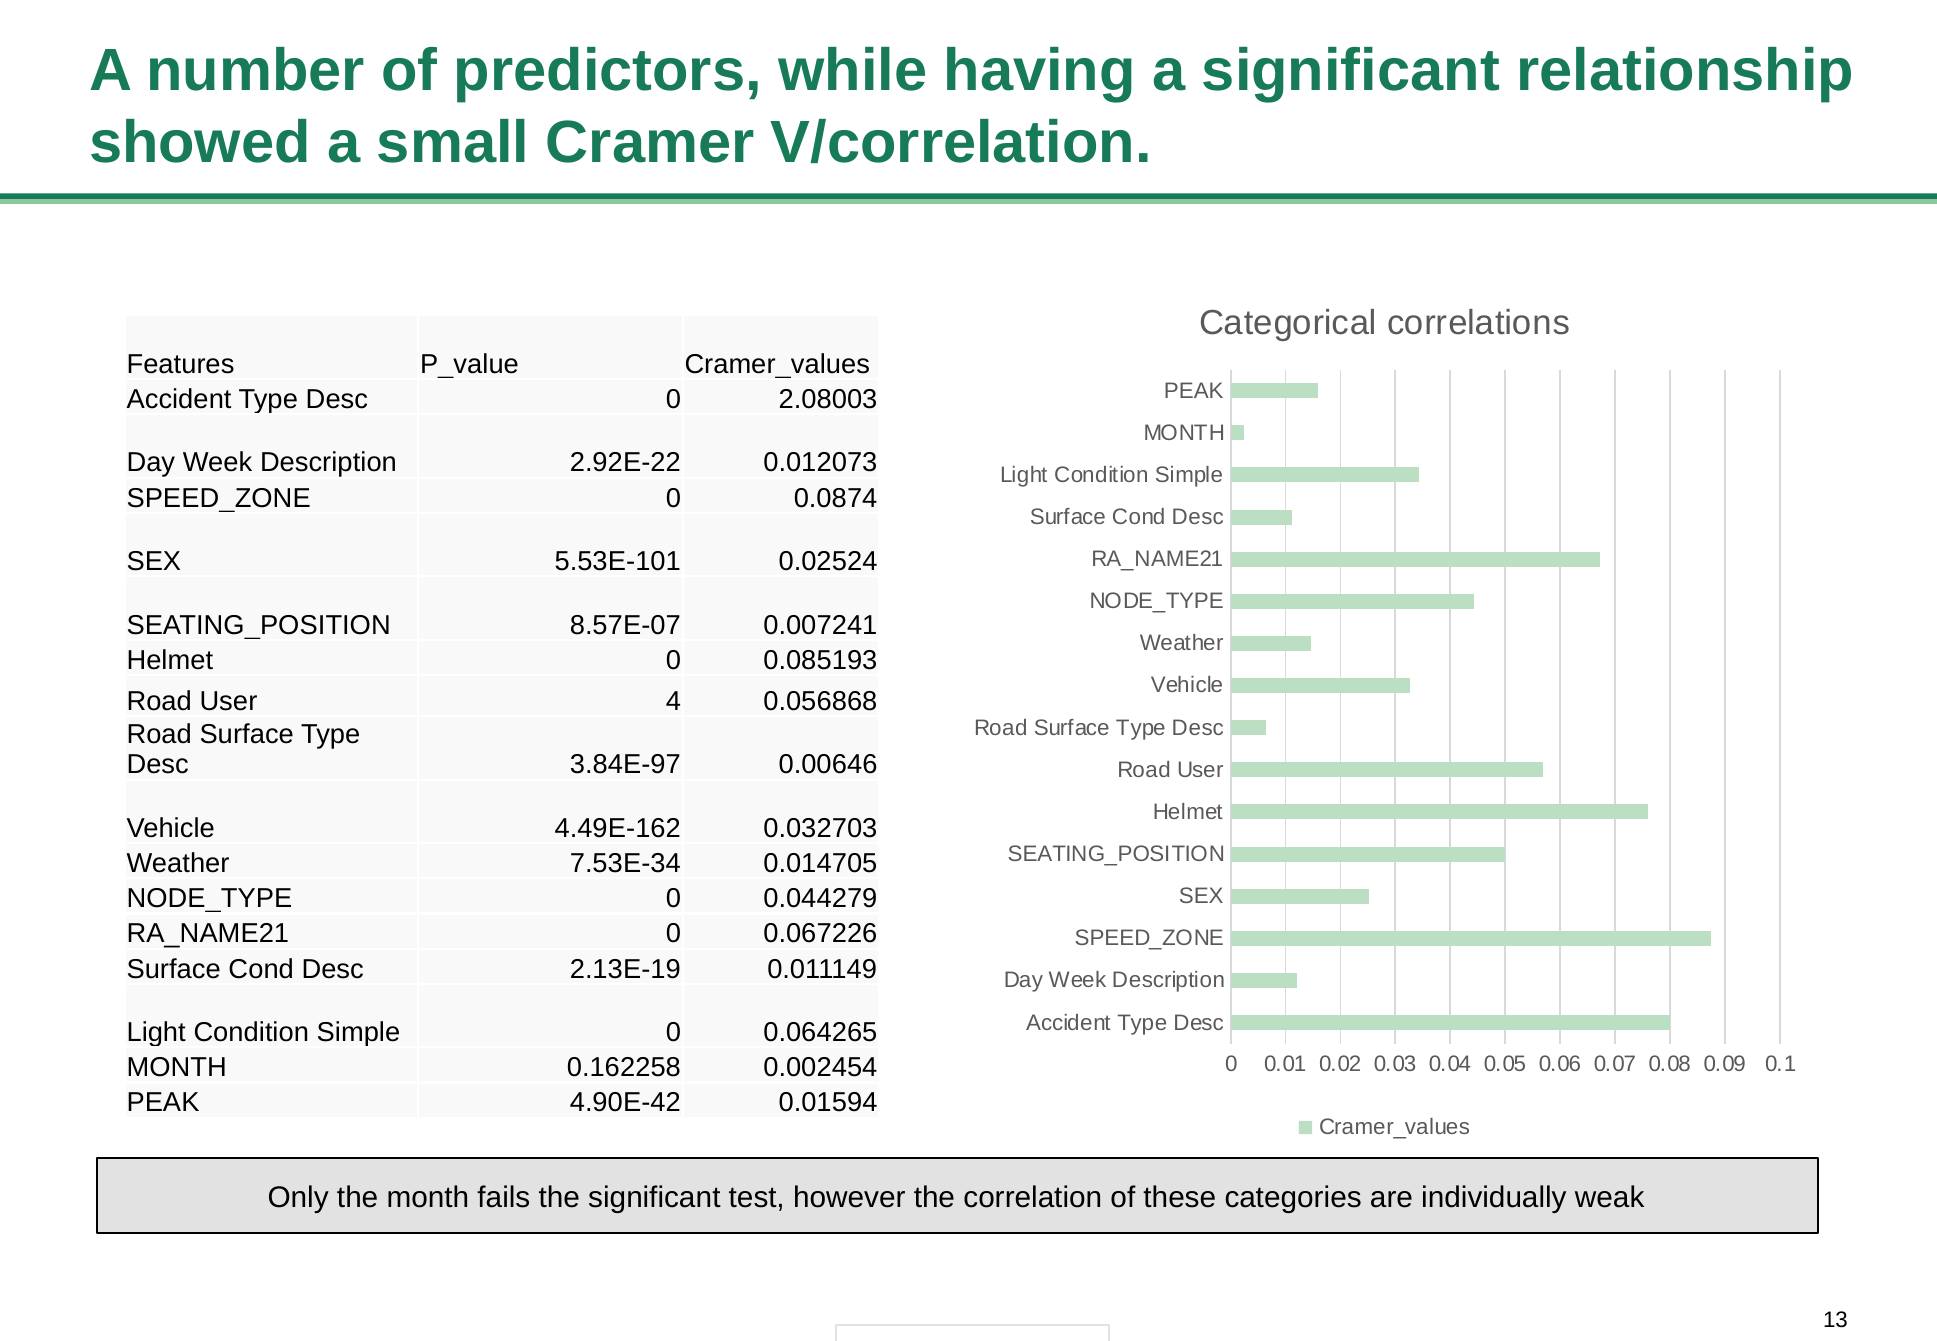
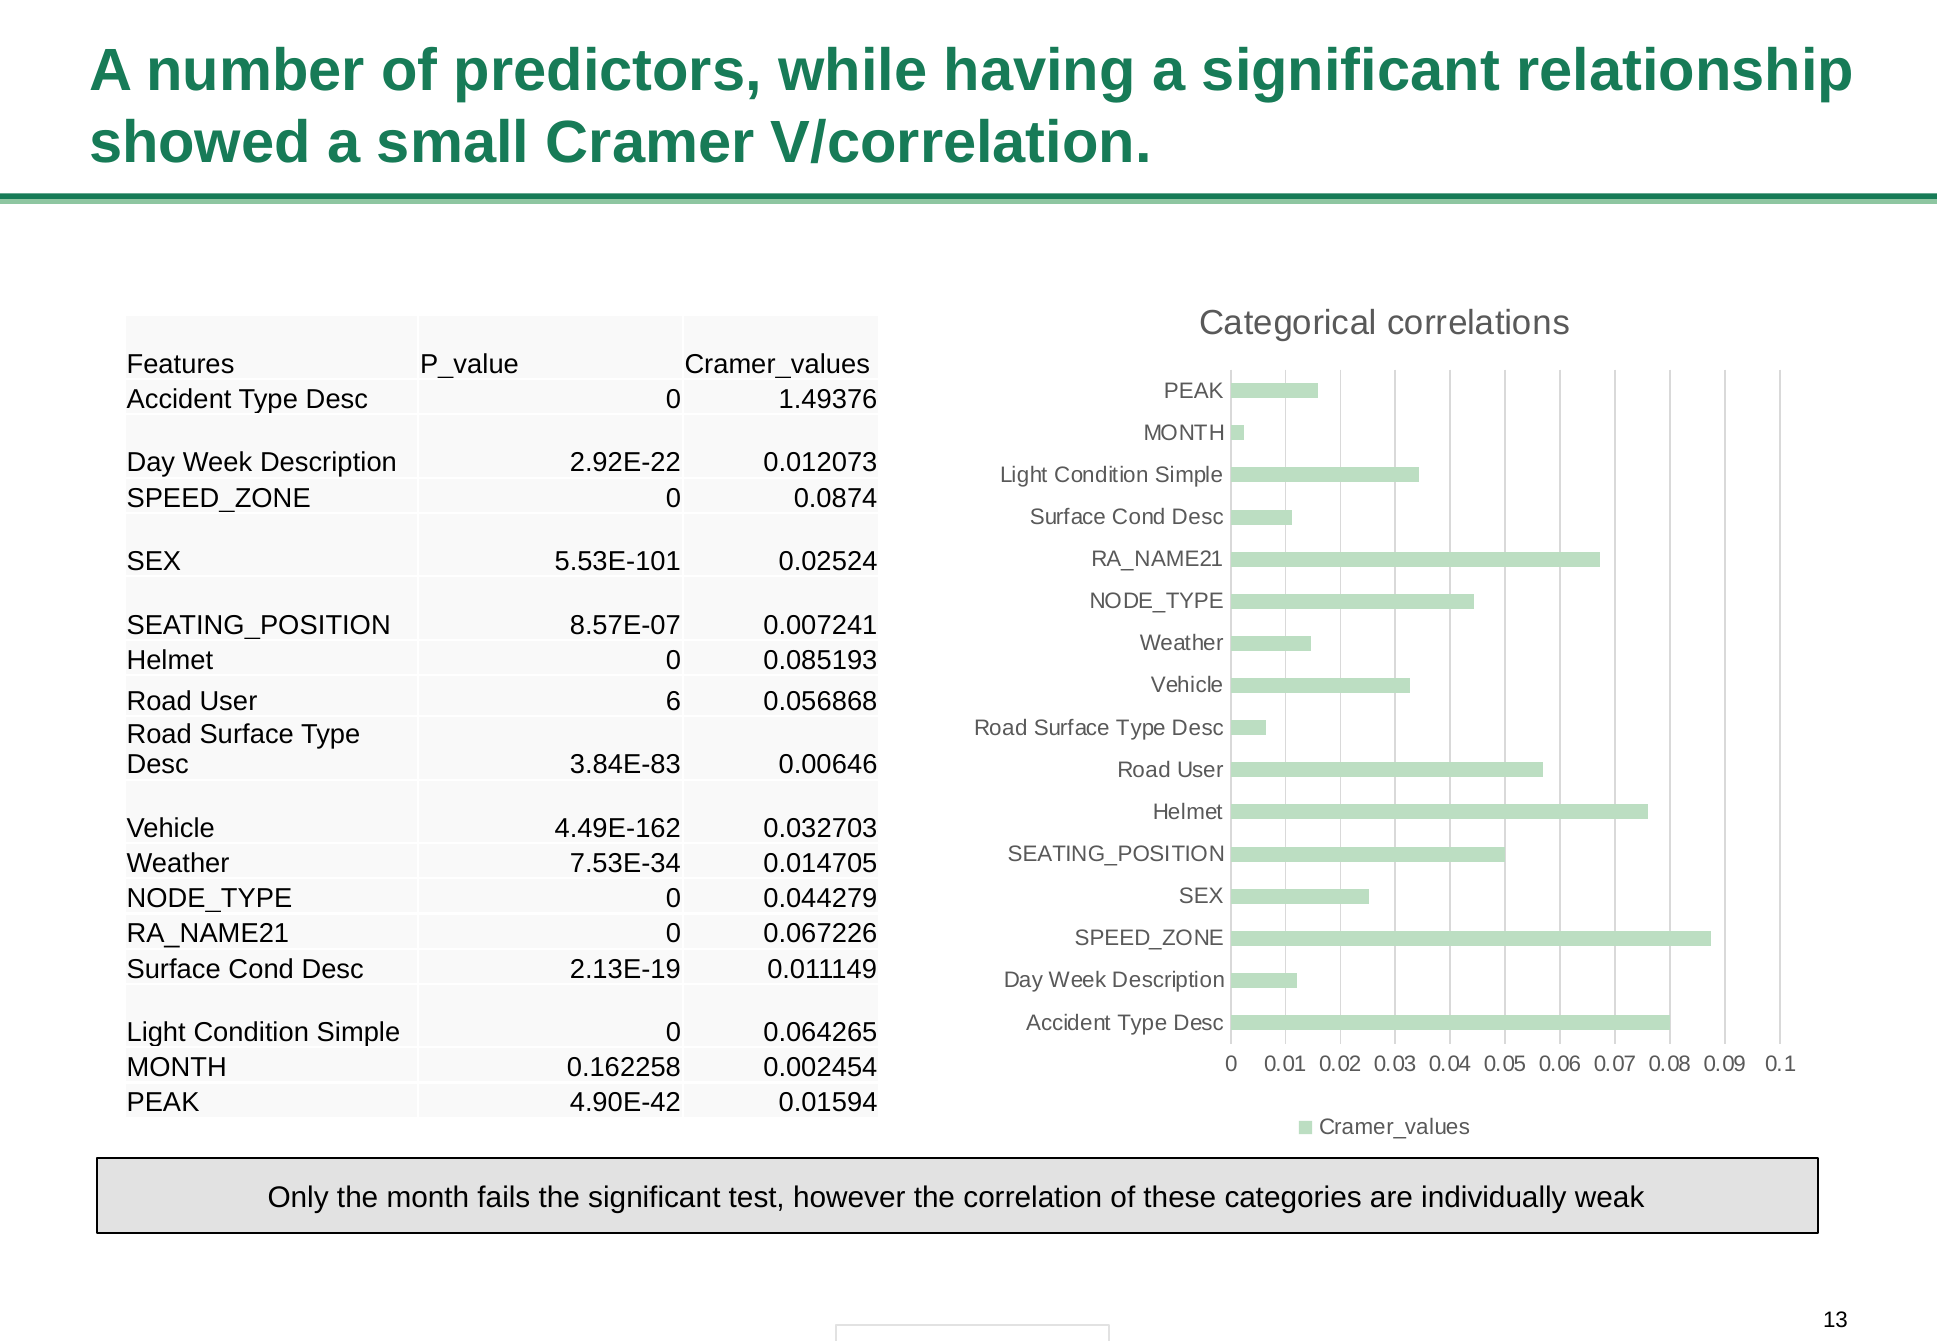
2.08003: 2.08003 -> 1.49376 (828, 399)
4: 4 -> 6 (673, 701)
3.84E-97: 3.84E-97 -> 3.84E-83 (625, 765)
